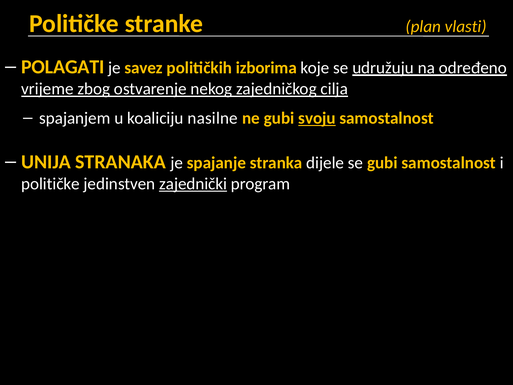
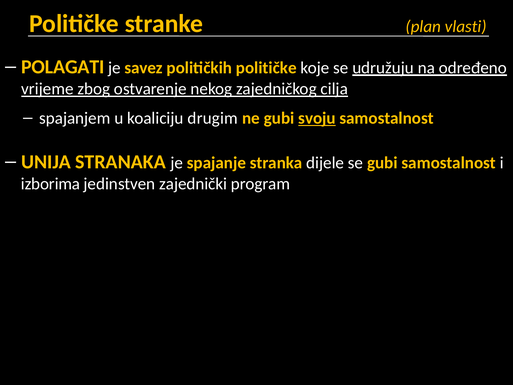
političkih izborima: izborima -> političke (266, 68)
nasilne: nasilne -> drugim (213, 118)
političke: političke -> izborima (51, 184)
zajednički underline: present -> none (193, 184)
